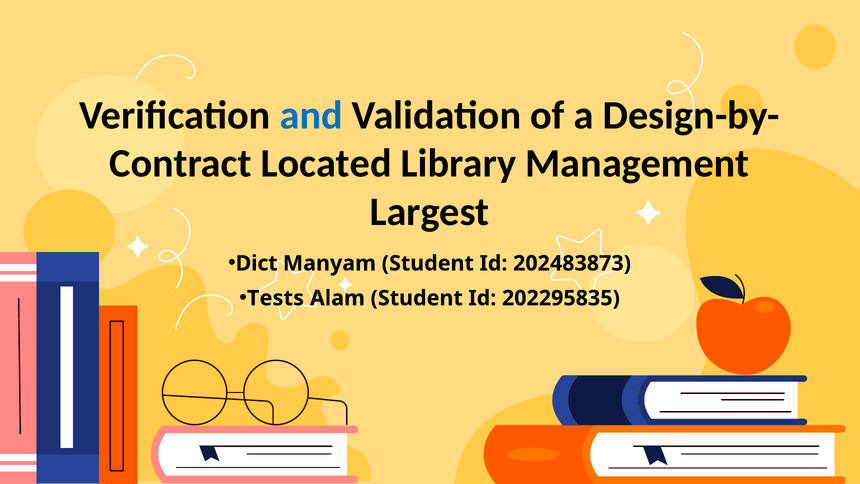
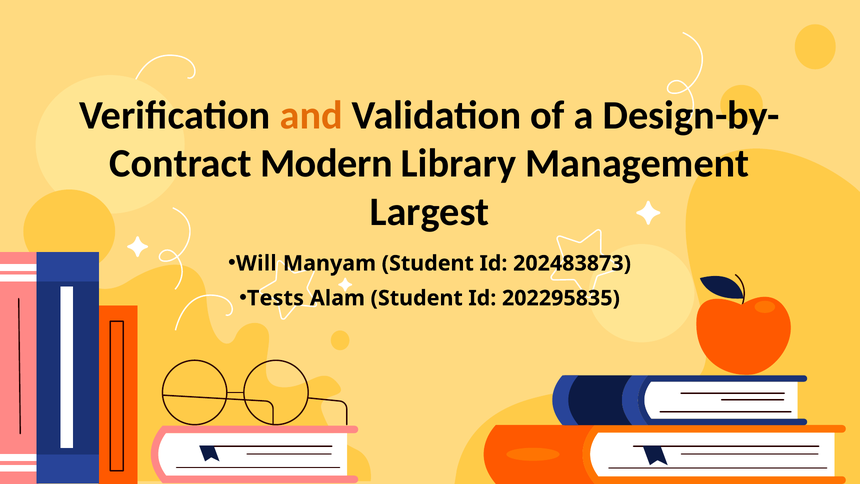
and colour: blue -> orange (311, 115)
Located: Located -> Modern (326, 164)
Dict: Dict -> Will (256, 263)
